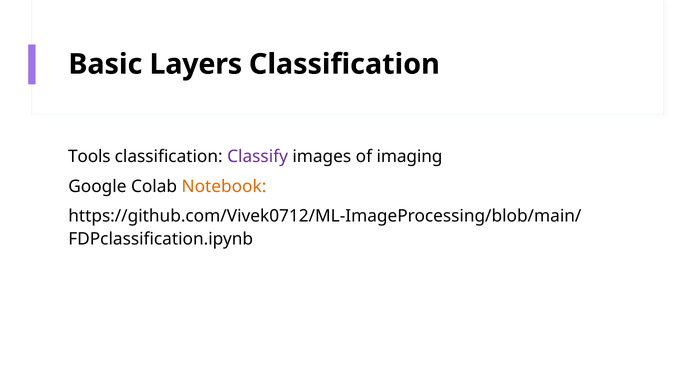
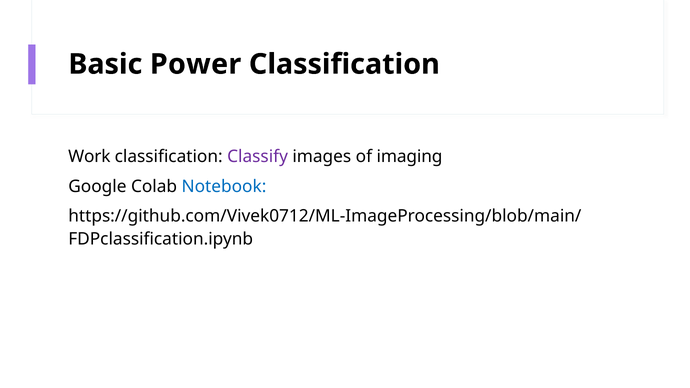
Layers: Layers -> Power (196, 64)
Tools: Tools -> Work (89, 156)
Notebook colour: orange -> blue (224, 186)
